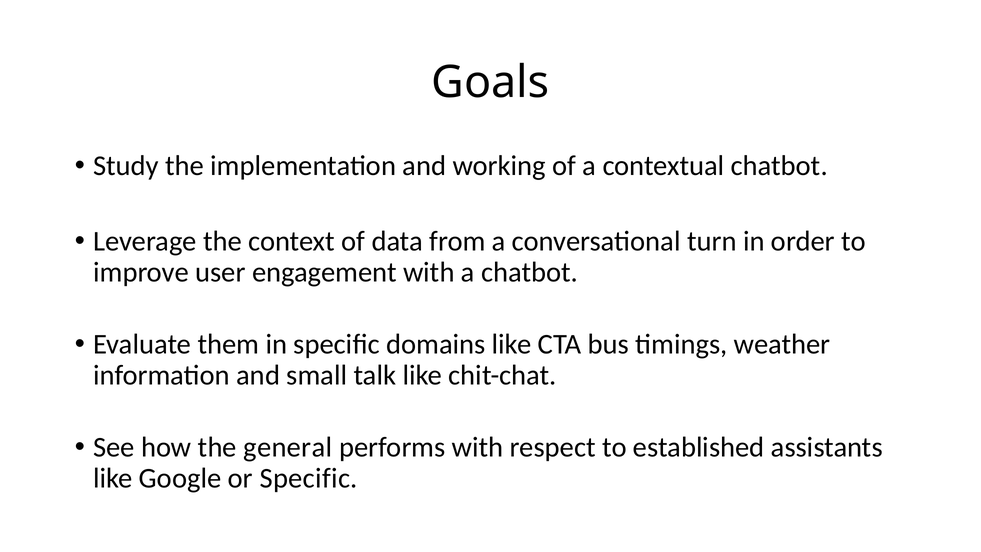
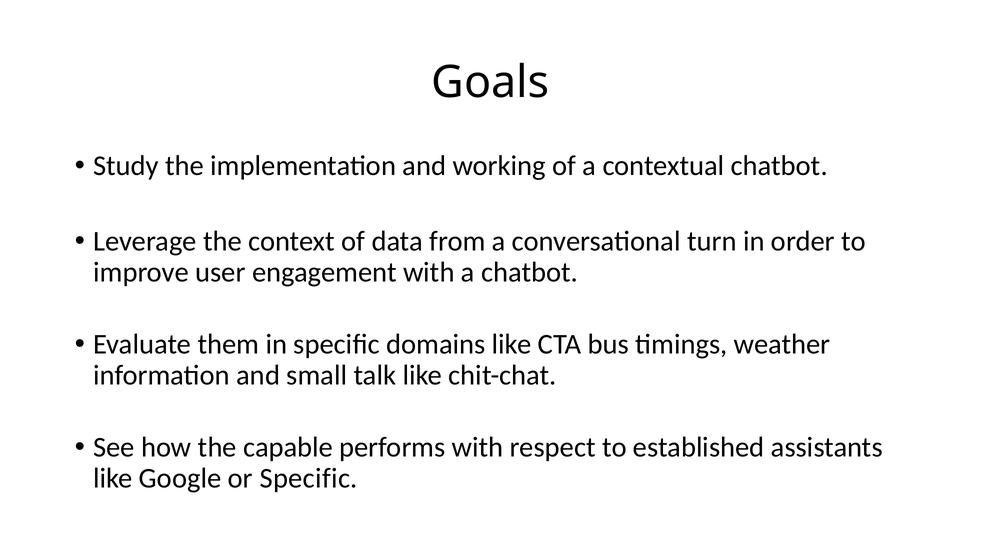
general: general -> capable (288, 447)
